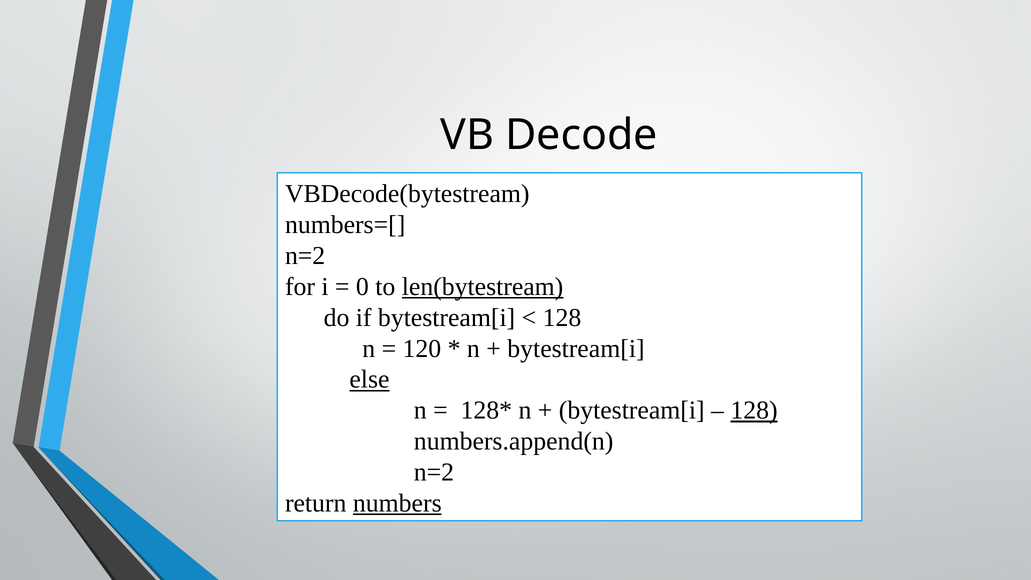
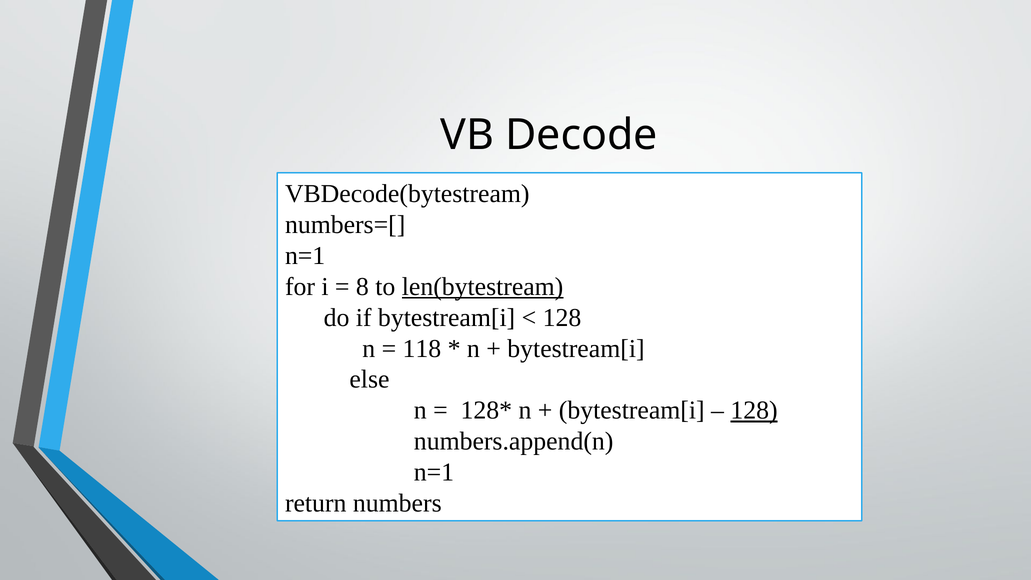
n=2: n=2 -> n=1 (305, 256)
0: 0 -> 8 (362, 287)
120: 120 -> 118 (422, 348)
else underline: present -> none (369, 379)
n=2: n=2 -> n=1 (434, 472)
numbers underline: present -> none (397, 503)
